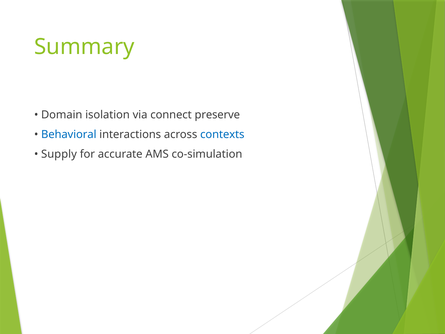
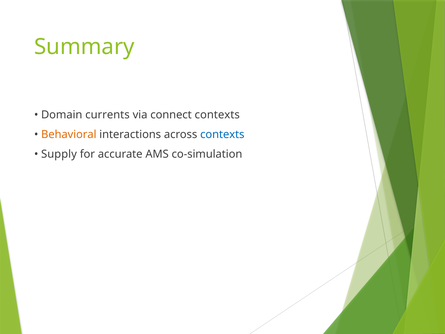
isolation: isolation -> currents (107, 115)
connect preserve: preserve -> contexts (217, 115)
Behavioral colour: blue -> orange (69, 134)
